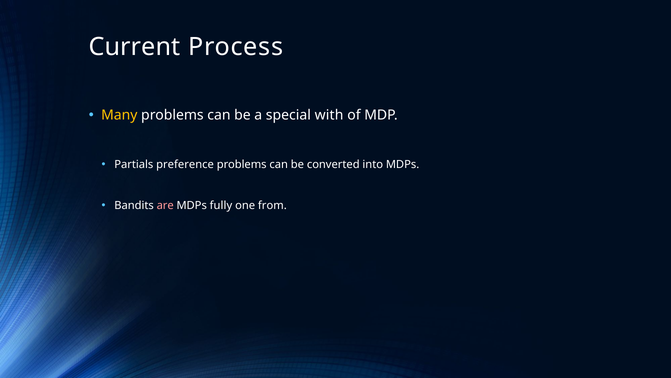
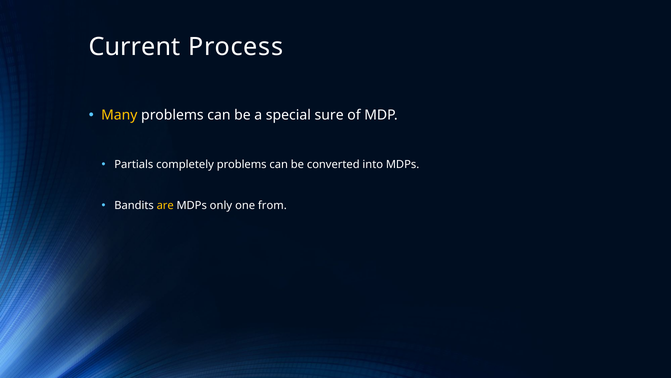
with: with -> sure (329, 115)
preference: preference -> completely (185, 165)
are colour: pink -> yellow (165, 205)
fully: fully -> only (221, 205)
